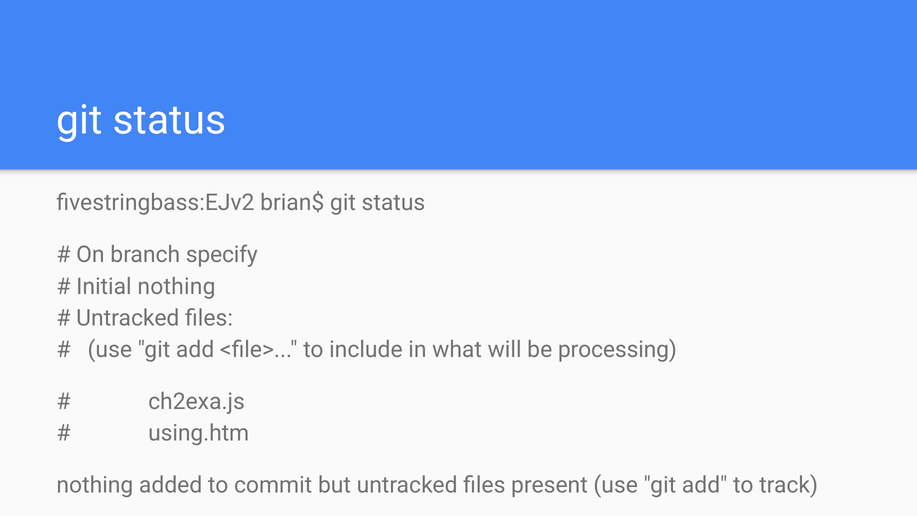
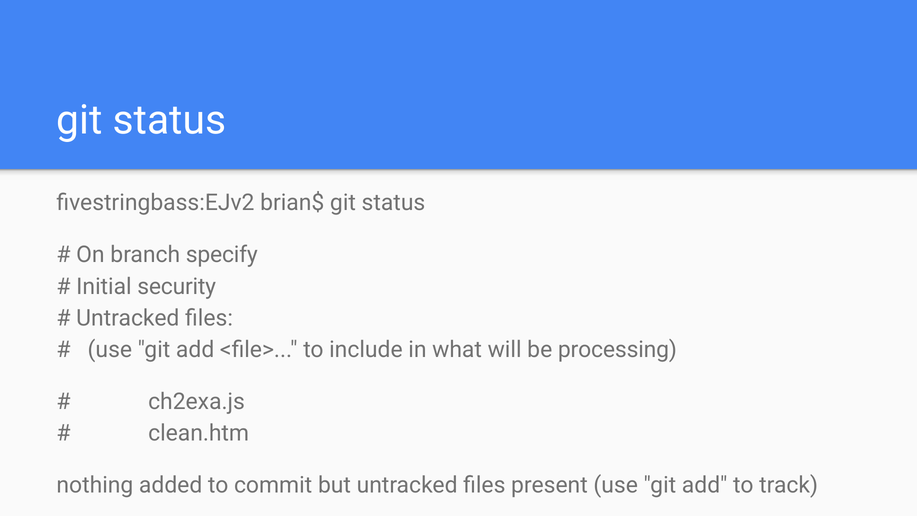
Initial nothing: nothing -> security (177, 286)
using.htm: using.htm -> clean.htm (199, 433)
